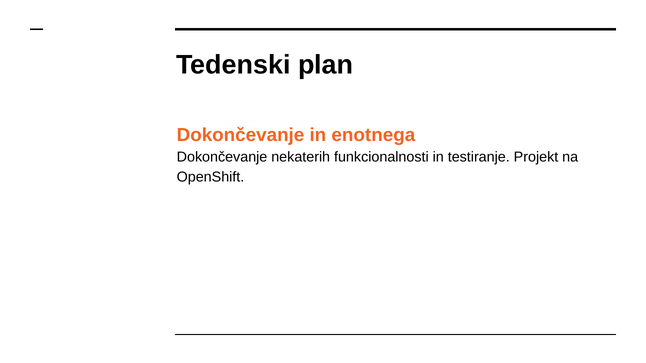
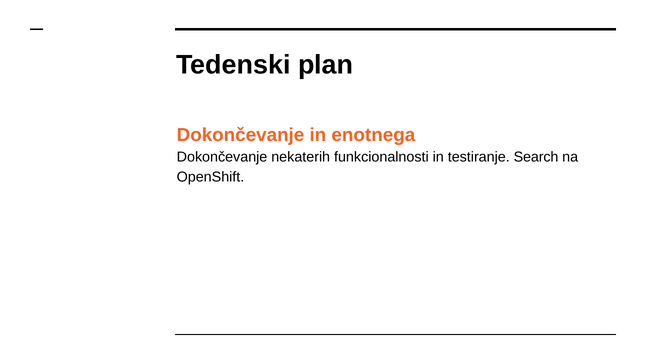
Projekt: Projekt -> Search (536, 157)
